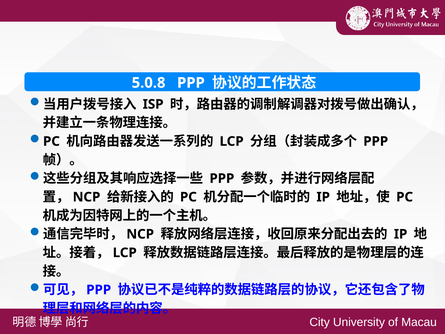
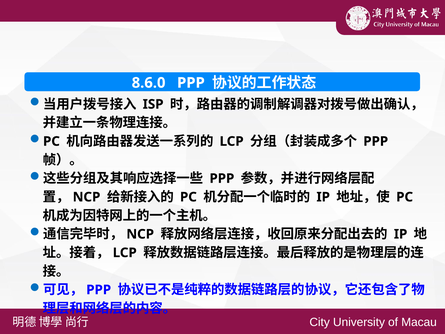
5.0.8: 5.0.8 -> 8.6.0 (149, 83)
